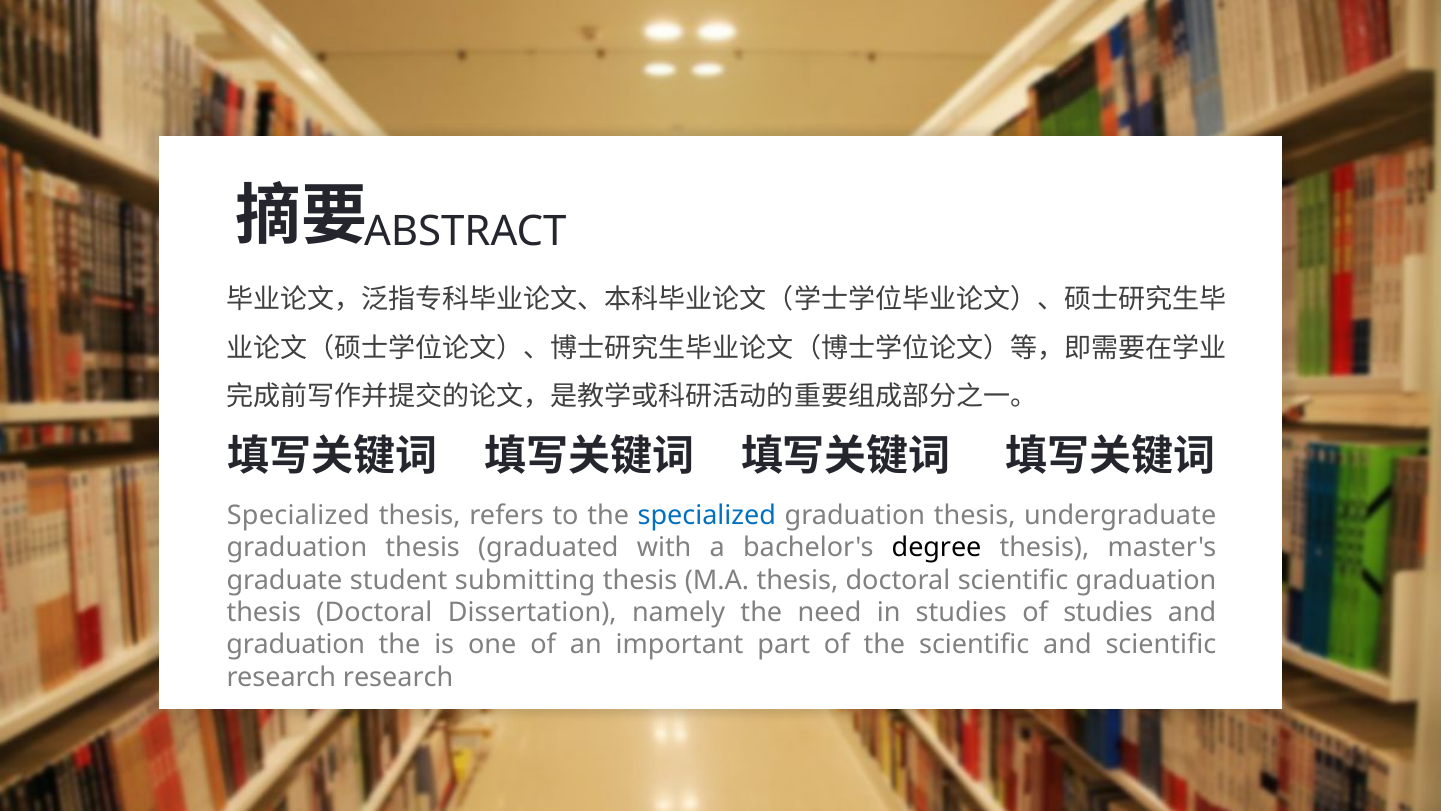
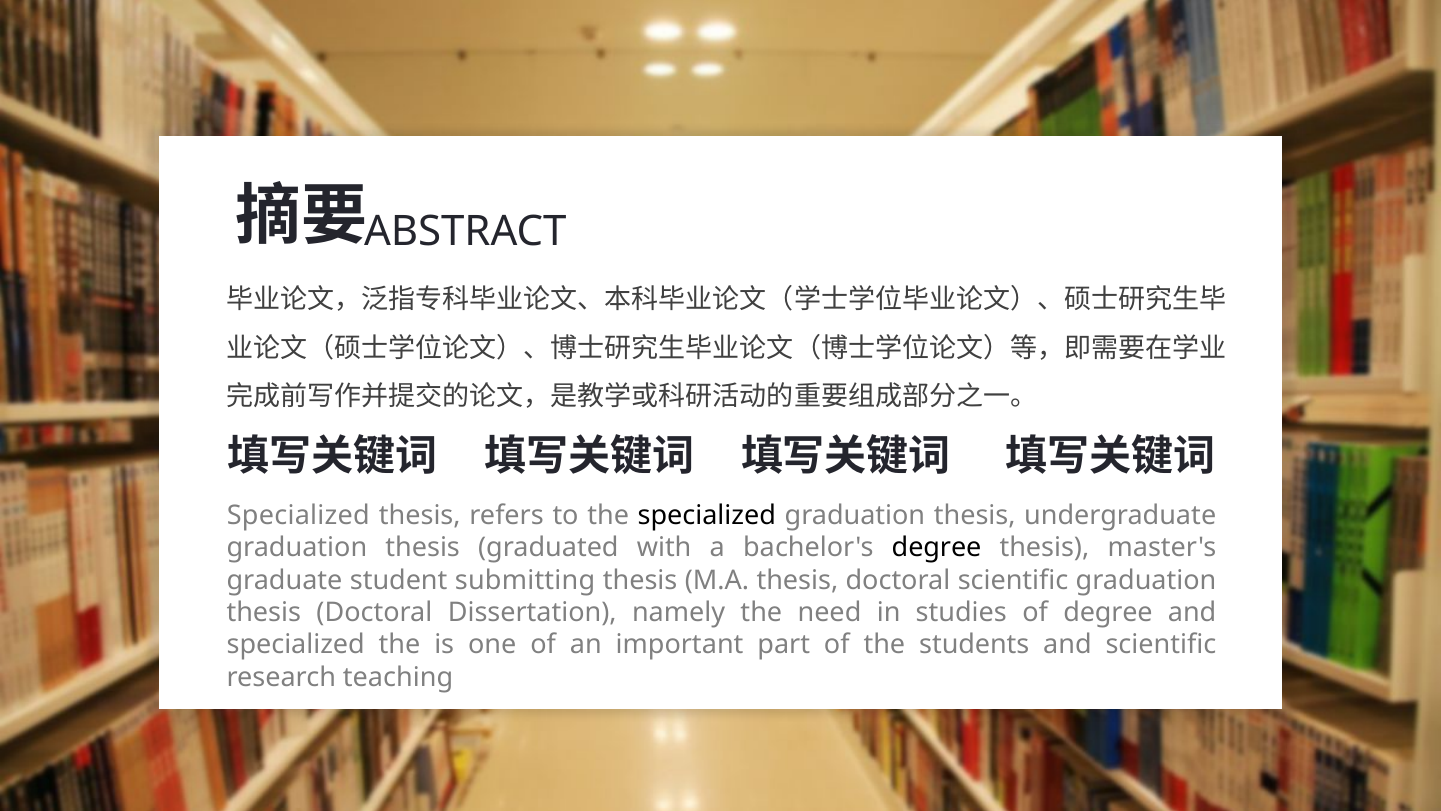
specialized colour: blue -> black (707, 515)
of studies: studies -> degree (1108, 612)
graduation: graduation -> specialized (296, 645)
the scientific: scientific -> students (974, 645)
research research: research -> teaching (398, 677)
